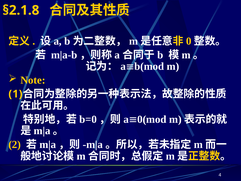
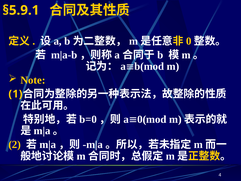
§2.1.8: §2.1.8 -> §5.9.1 (21, 10)
